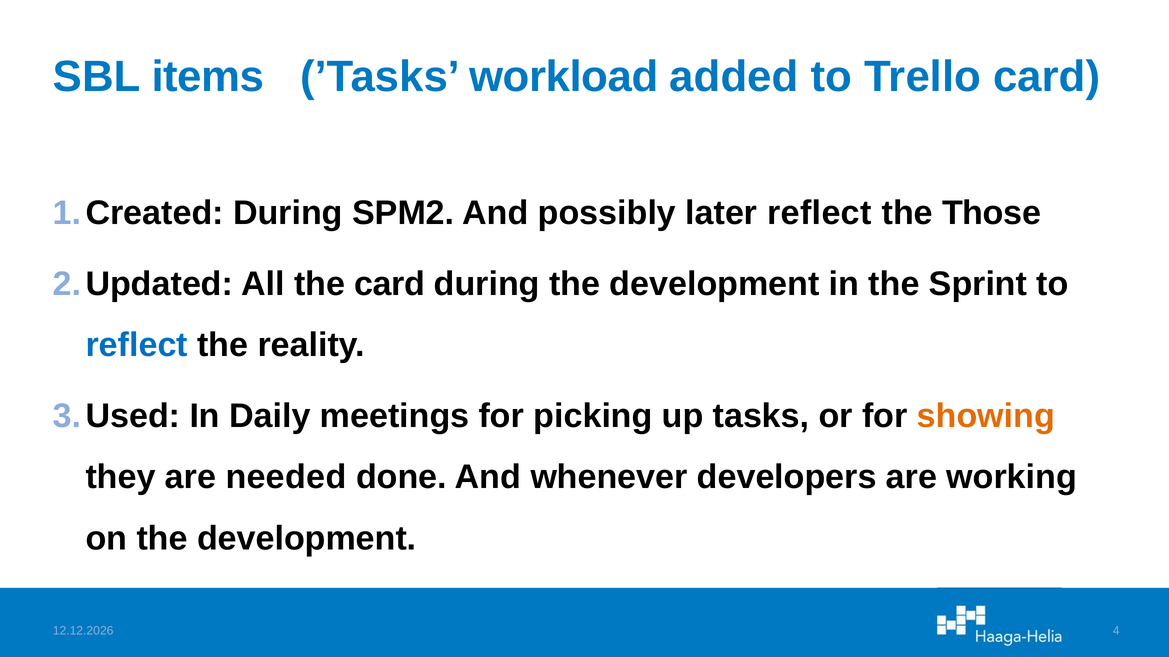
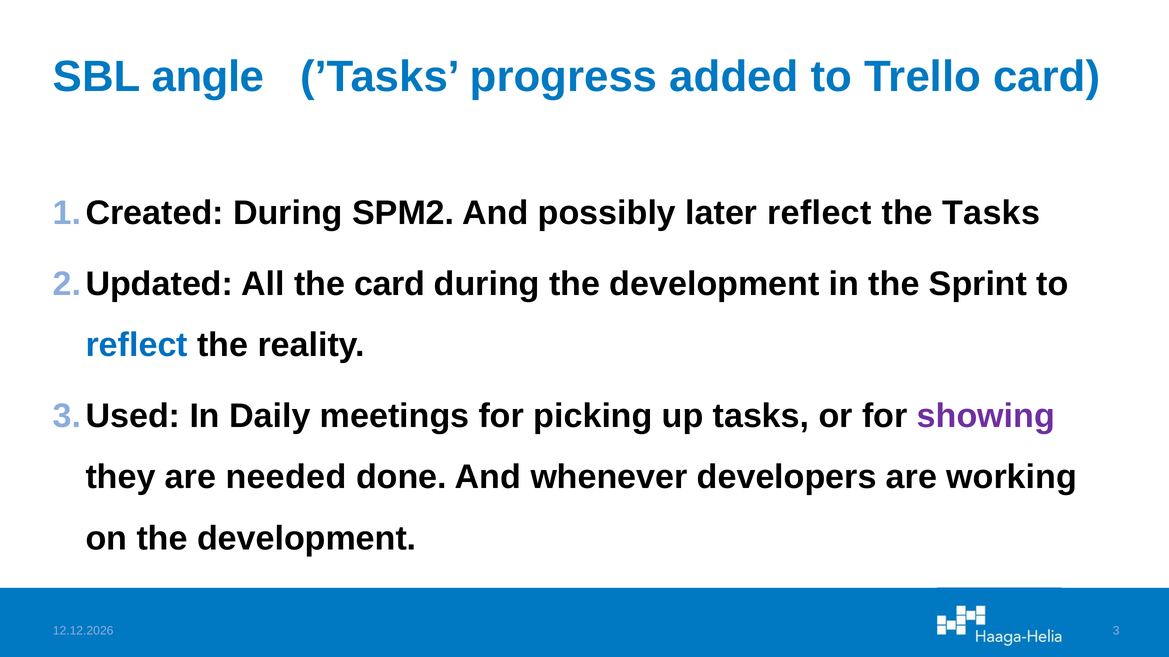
items: items -> angle (208, 77)
workload: workload -> progress (564, 77)
the Those: Those -> Tasks (991, 213)
showing colour: orange -> purple (986, 416)
4: 4 -> 3 (1116, 631)
